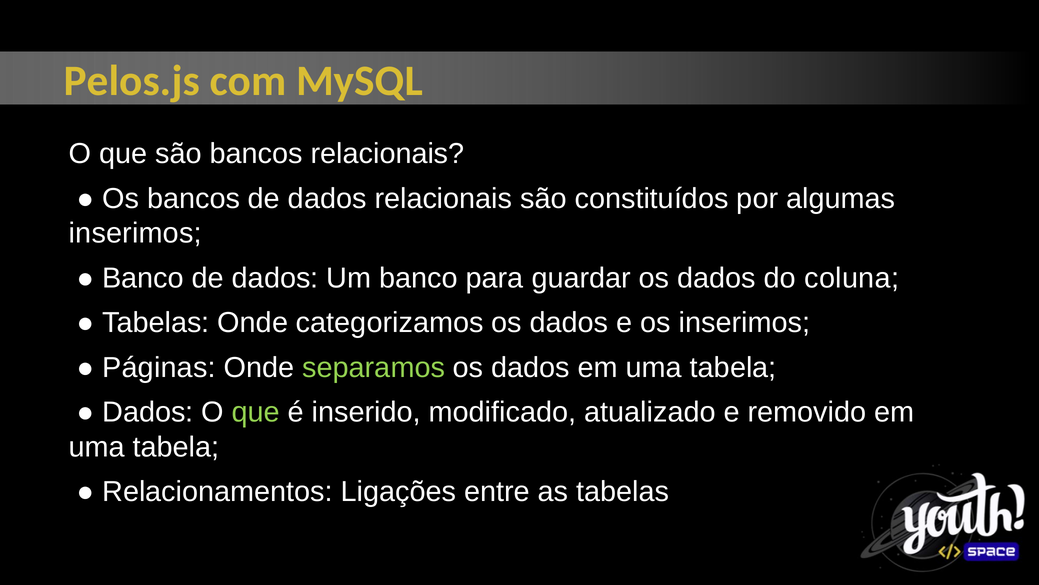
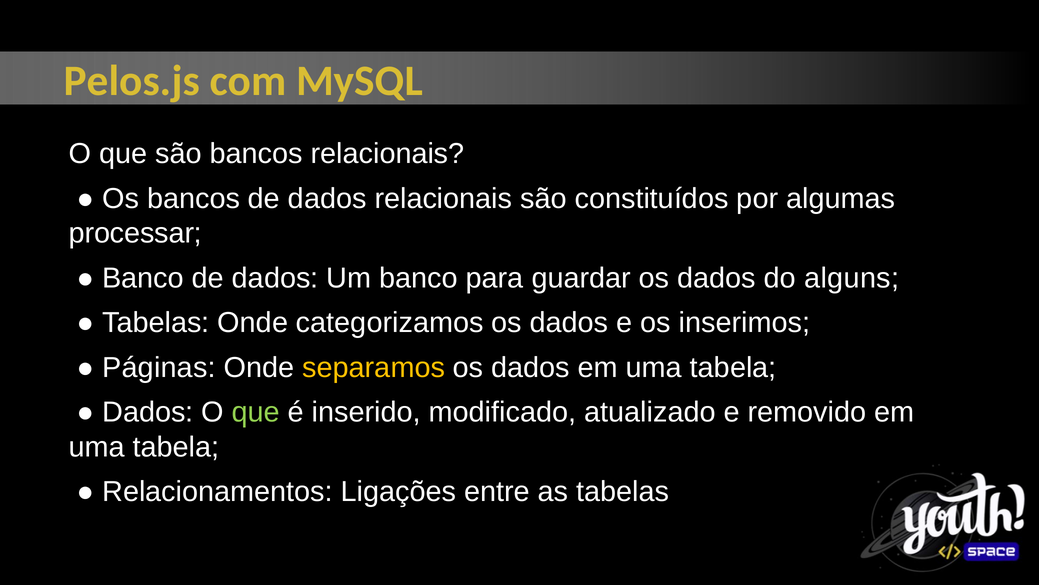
inserimos: inserimos -> processar (135, 233)
coluna: coluna -> alguns (852, 278)
separamos colour: light green -> yellow (374, 367)
